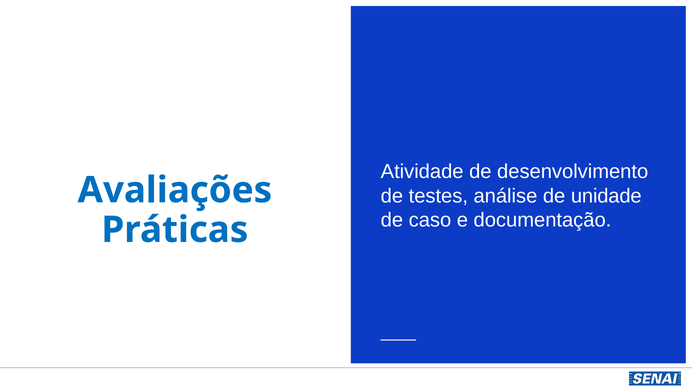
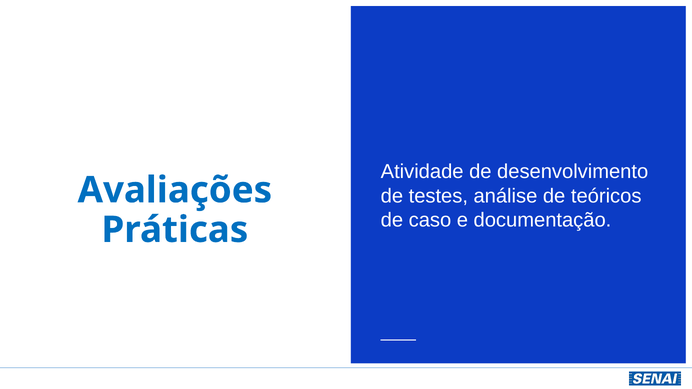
unidade: unidade -> teóricos (606, 196)
